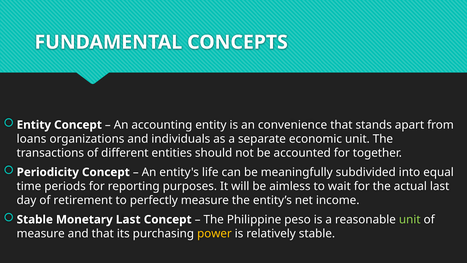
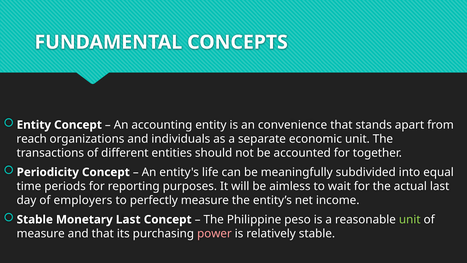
loans: loans -> reach (32, 139)
retirement: retirement -> employers (83, 200)
power colour: yellow -> pink (214, 233)
